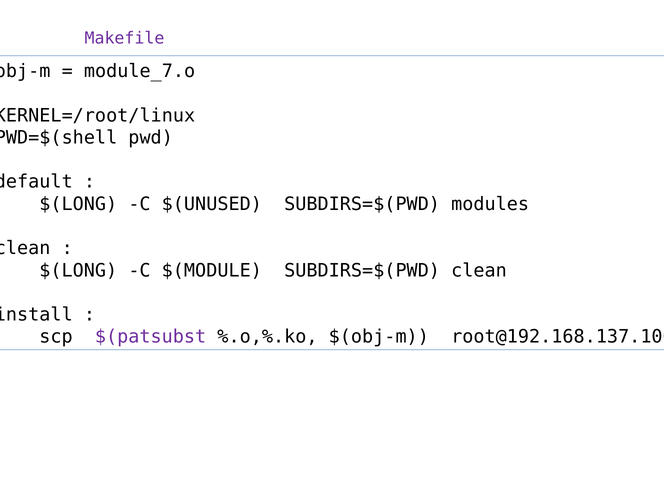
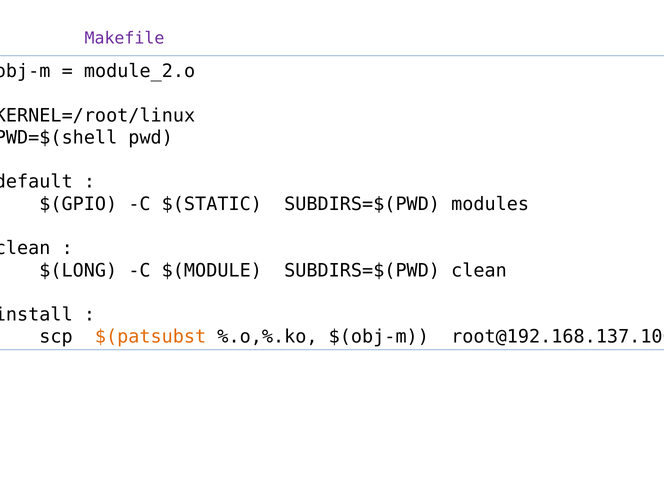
module_7.o: module_7.o -> module_2.o (140, 71)
$(LONG: $(LONG -> $(GPIO (78, 204)
$(UNUSED: $(UNUSED -> $(STATIC (212, 204)
$(patsubst colour: purple -> orange (151, 337)
